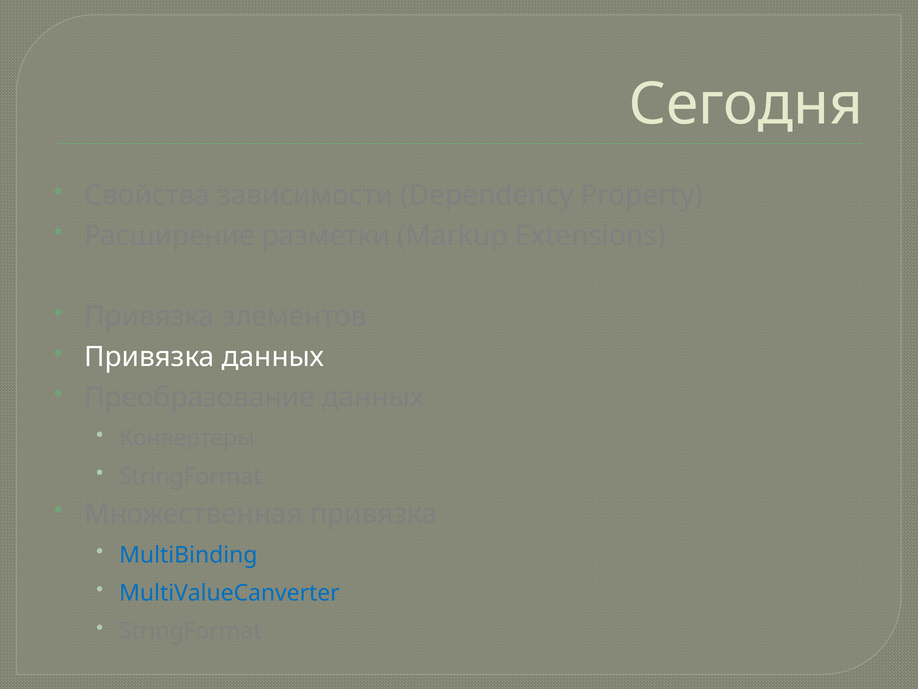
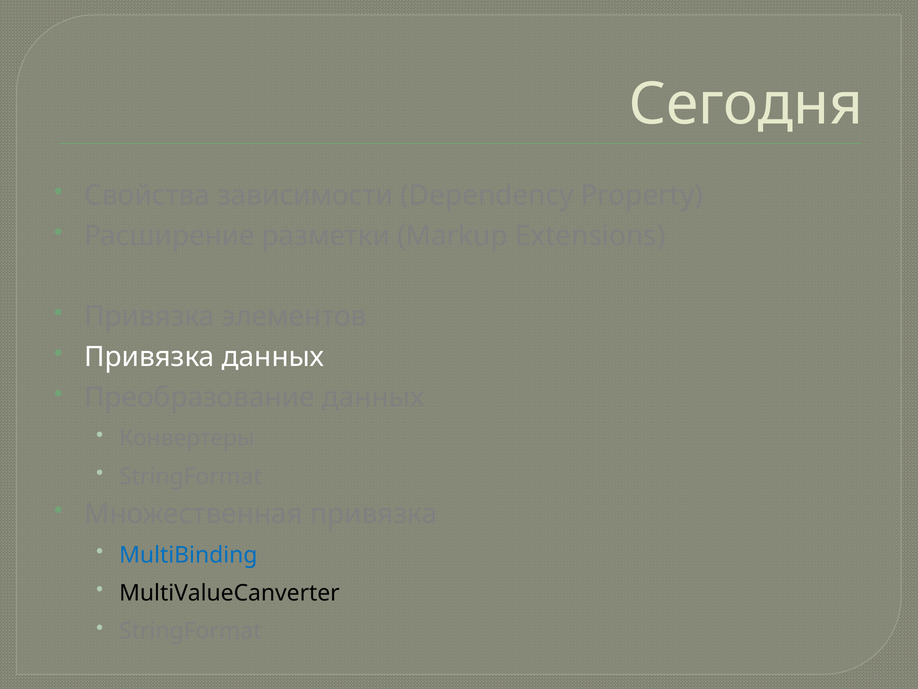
MultiValueCanverter colour: blue -> black (229, 593)
